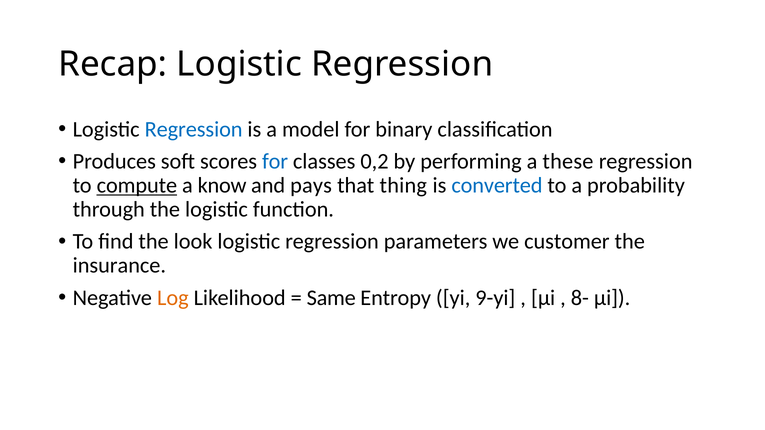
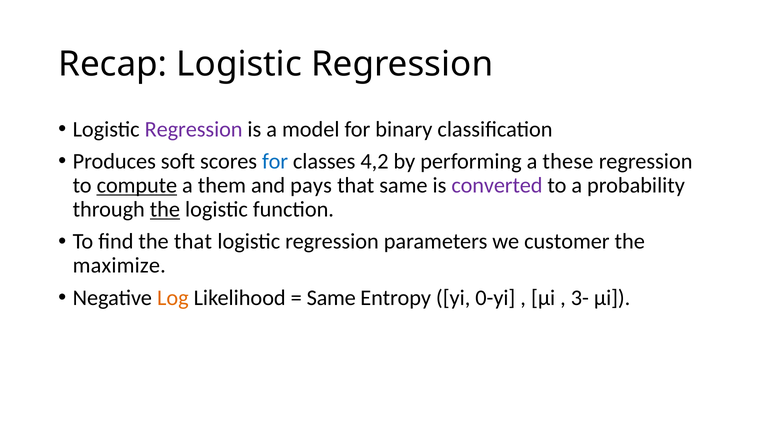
Regression colour: blue -> purple (194, 129)
0,2: 0,2 -> 4,2 (375, 161)
know: know -> them (222, 186)
that thing: thing -> same (403, 186)
converted colour: blue -> purple (497, 186)
the underline: none -> present (165, 210)
the look: look -> that (193, 242)
insurance: insurance -> maximize (119, 266)
9-yi: 9-yi -> 0-yi (495, 298)
8-: 8- -> 3- (580, 298)
